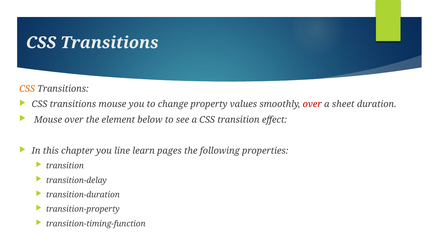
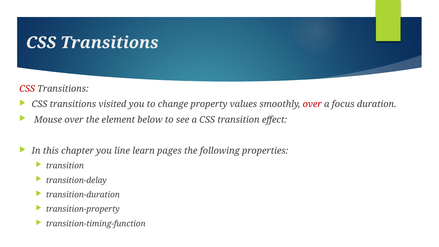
CSS colour: orange -> red (27, 89)
transitions mouse: mouse -> visited (112, 104)
sheet: sheet -> focus (343, 104)
